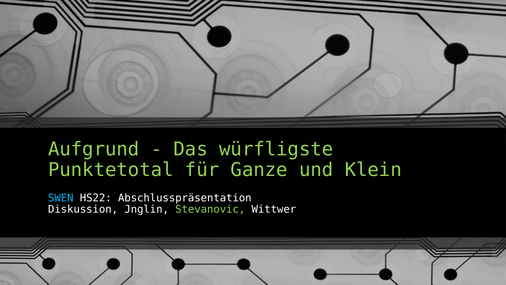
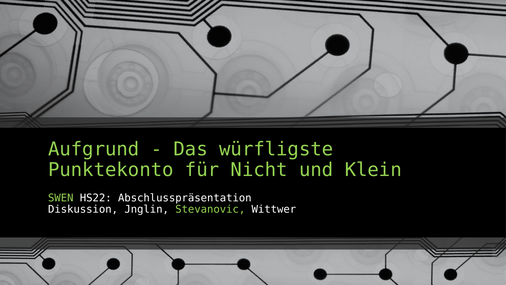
Punktetotal: Punktetotal -> Punktekonto (111, 170)
Ganze: Ganze -> Nicht (259, 170)
SWEN colour: light blue -> light green (61, 198)
